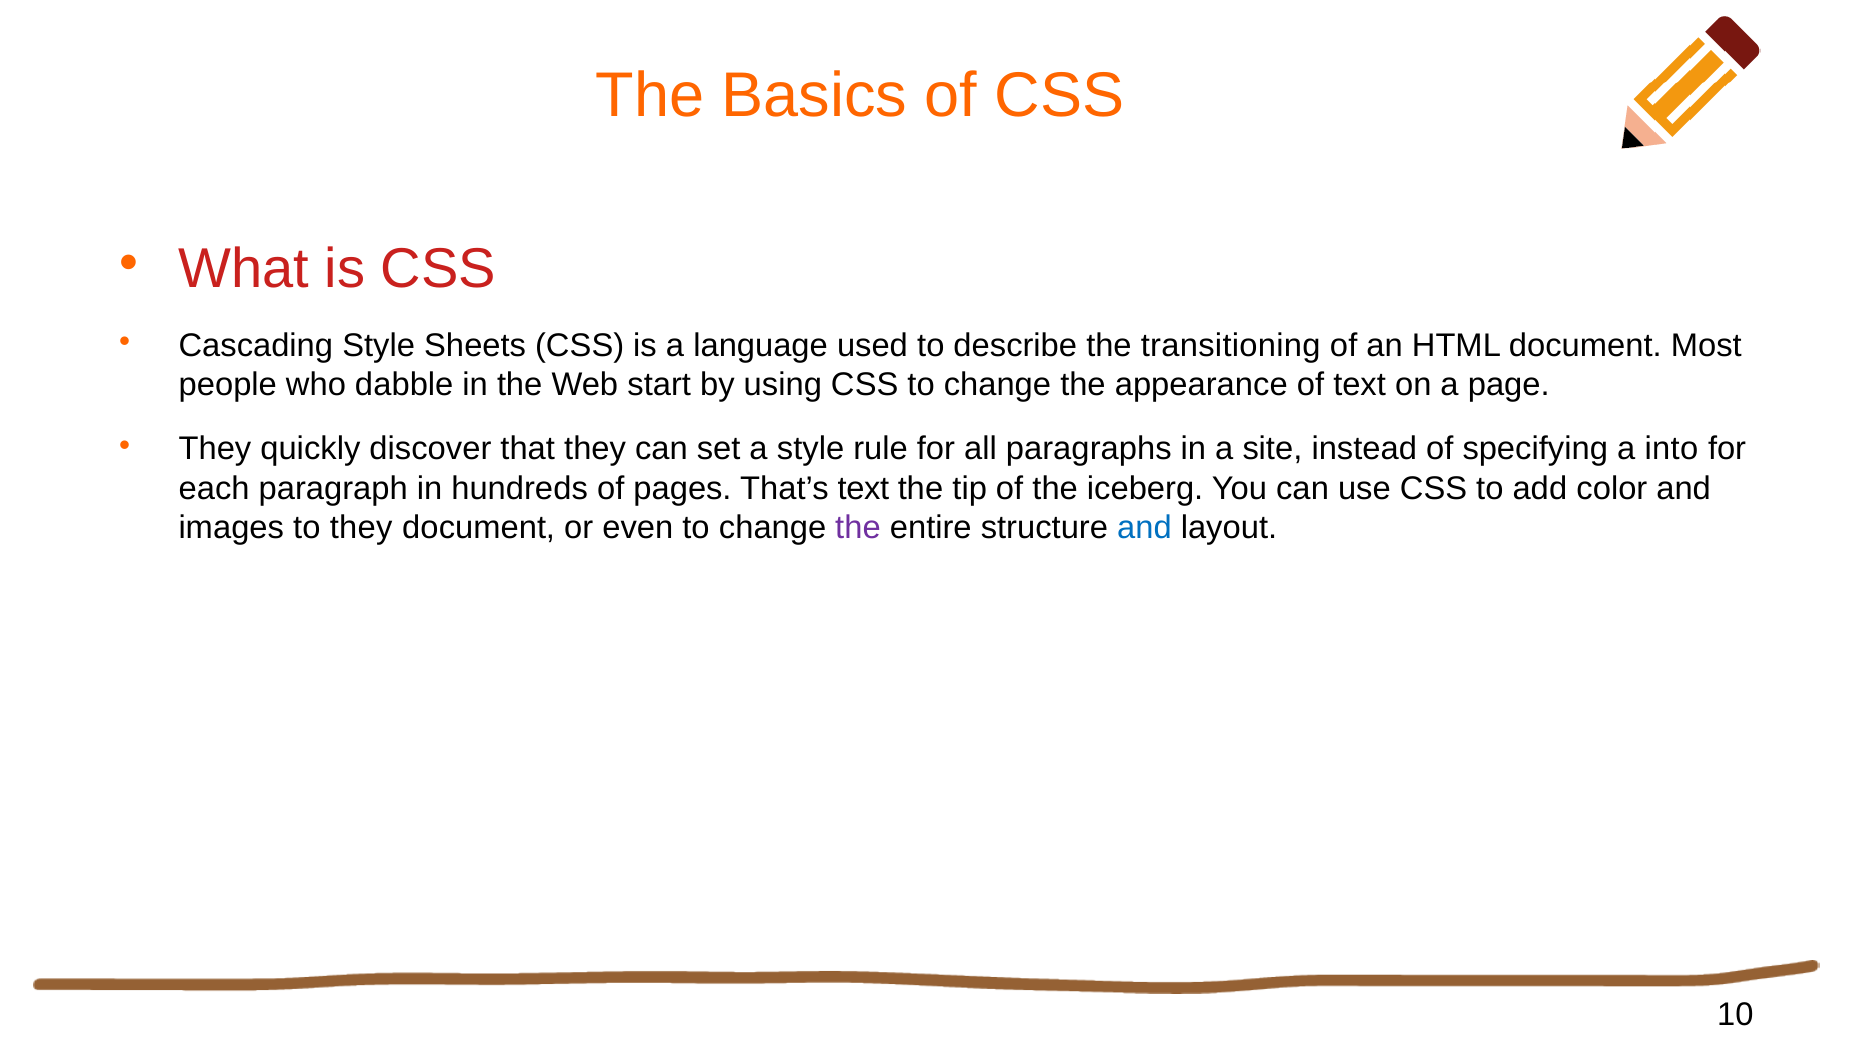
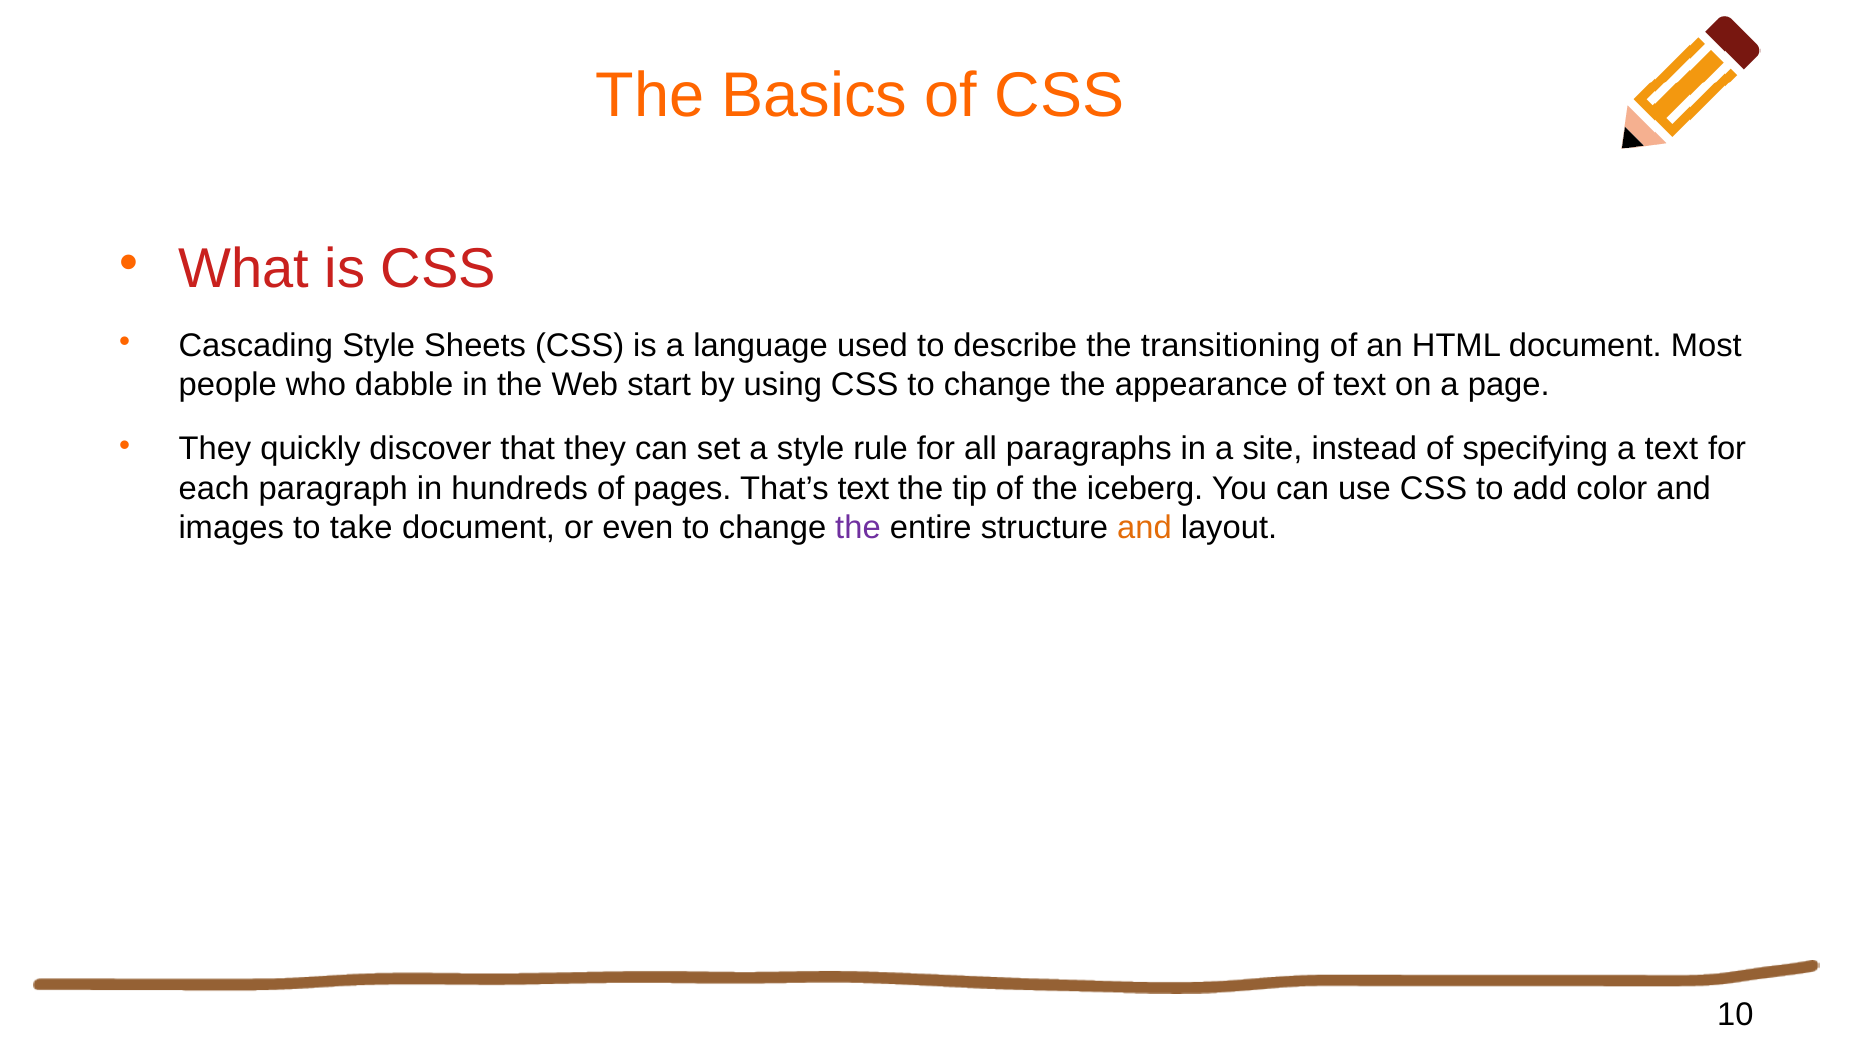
a into: into -> text (1671, 449)
to they: they -> take (361, 527)
and colour: blue -> orange (1144, 527)
